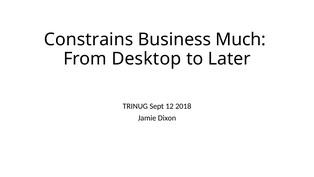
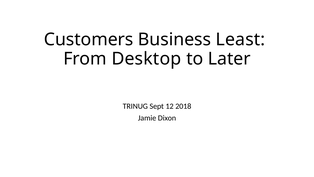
Constrains: Constrains -> Customers (89, 40)
Much: Much -> Least (240, 40)
